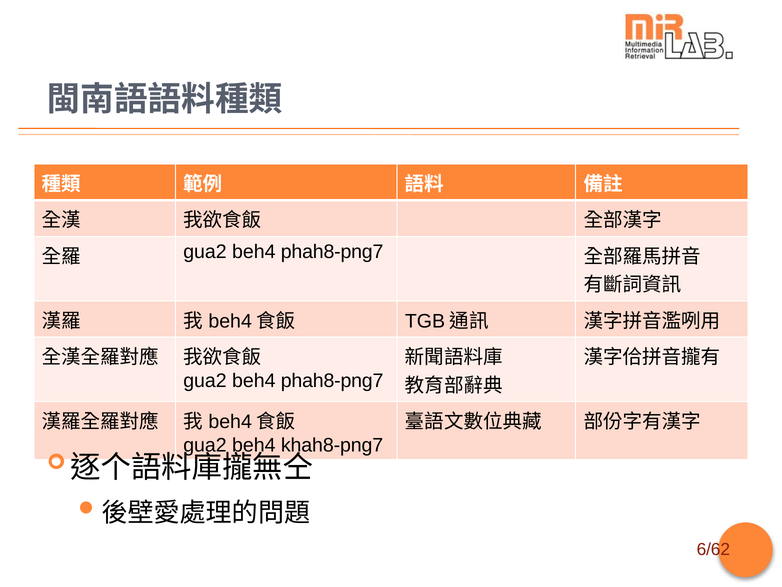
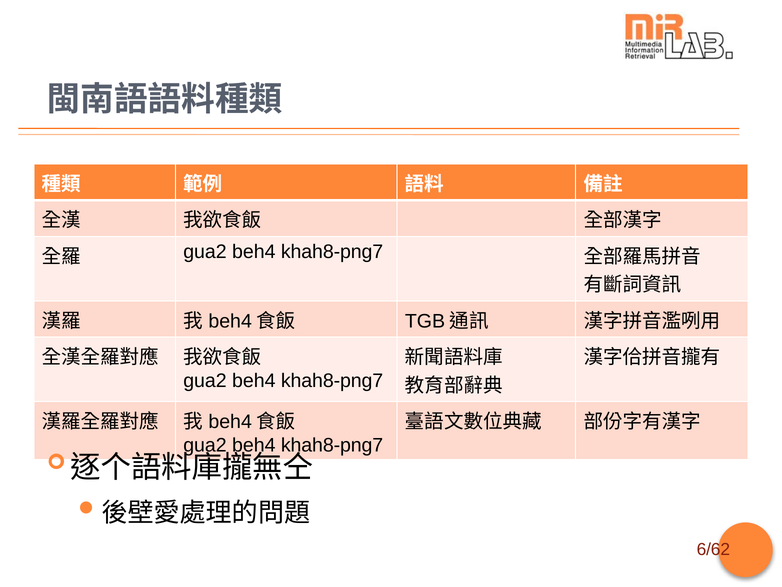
phah8-png7: phah8-png7 -> khah8-png7 (332, 251)
phah8-png7: phah8-png7 -> khah8-png7 (332, 380)
